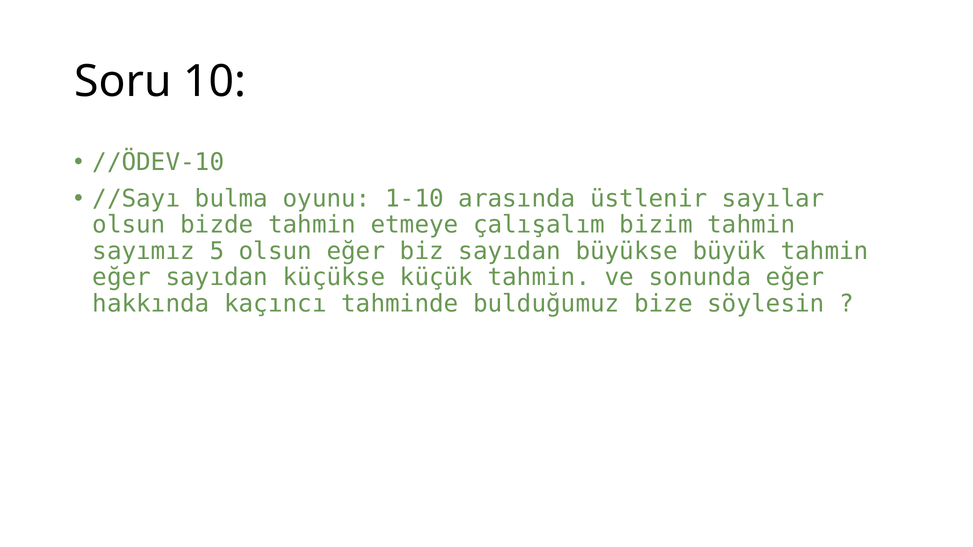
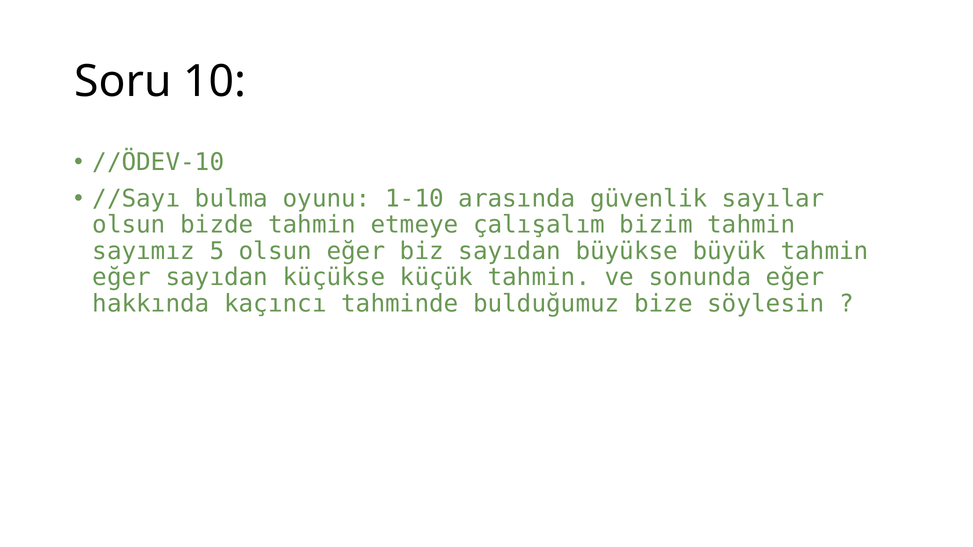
üstlenir: üstlenir -> güvenlik (649, 199)
